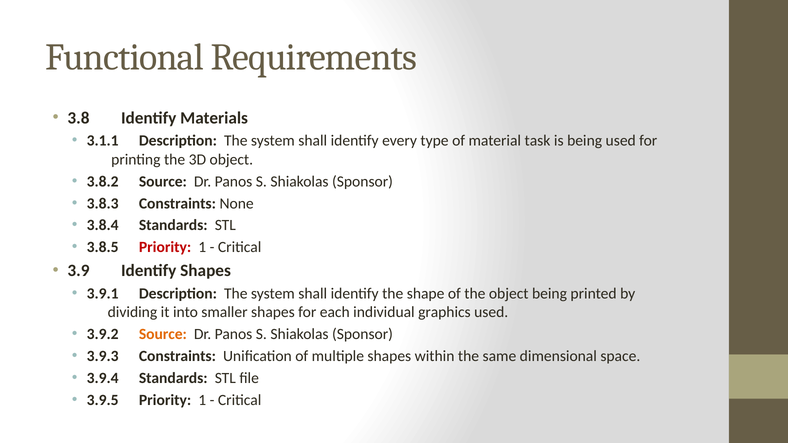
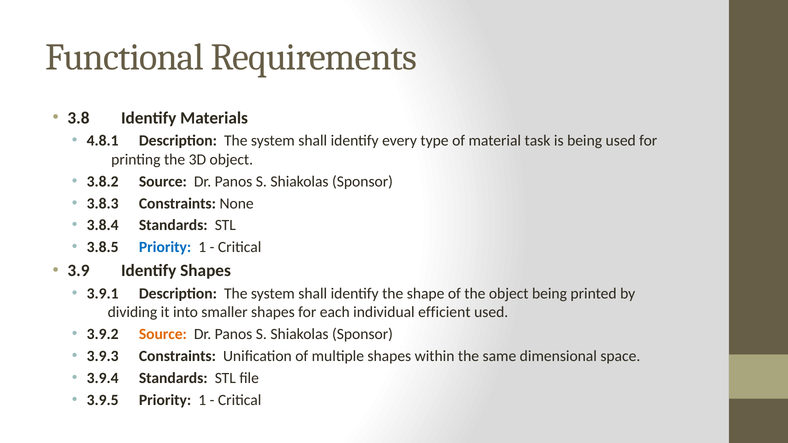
3.1.1: 3.1.1 -> 4.8.1 (103, 141)
Priority colour: red -> blue (165, 247)
graphics: graphics -> efficient (444, 312)
